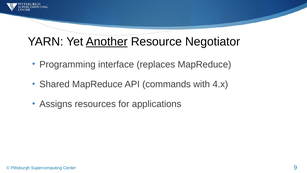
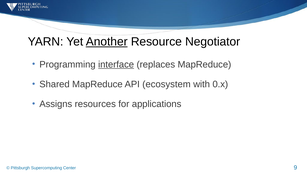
interface underline: none -> present (116, 64)
commands: commands -> ecosystem (167, 84)
4.x: 4.x -> 0.x (220, 84)
